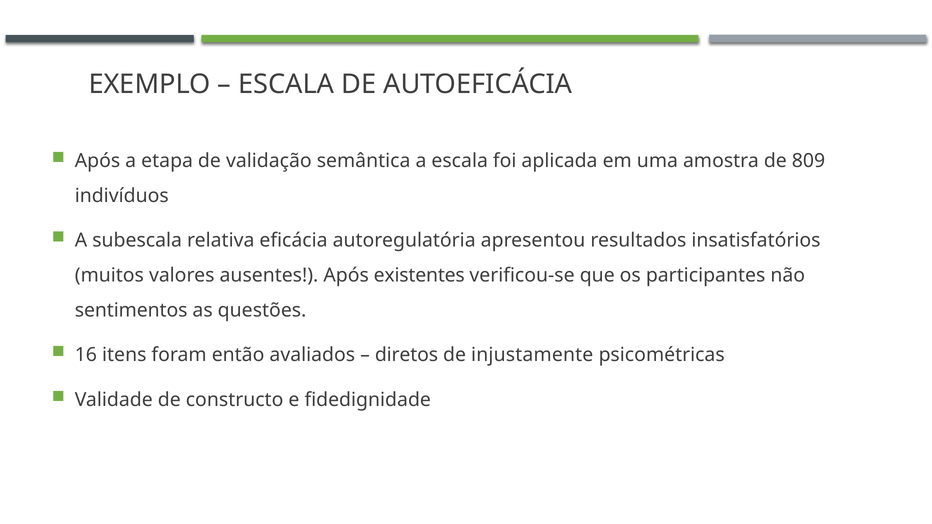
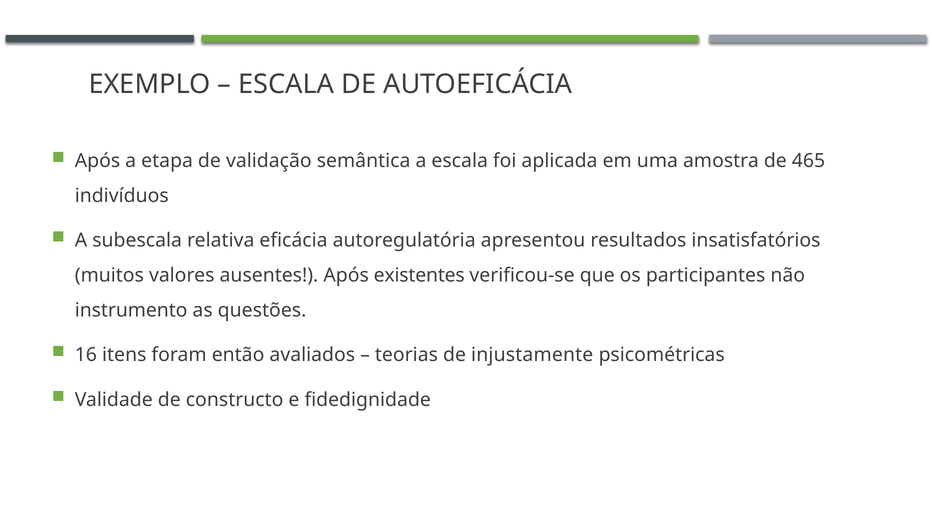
809: 809 -> 465 (809, 161)
sentimentos: sentimentos -> instrumento (131, 310)
diretos: diretos -> teorias (406, 355)
